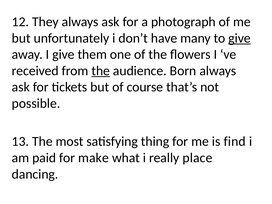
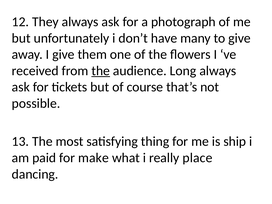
give underline: present -> none (240, 38)
Born: Born -> Long (183, 71)
find: find -> ship (235, 141)
